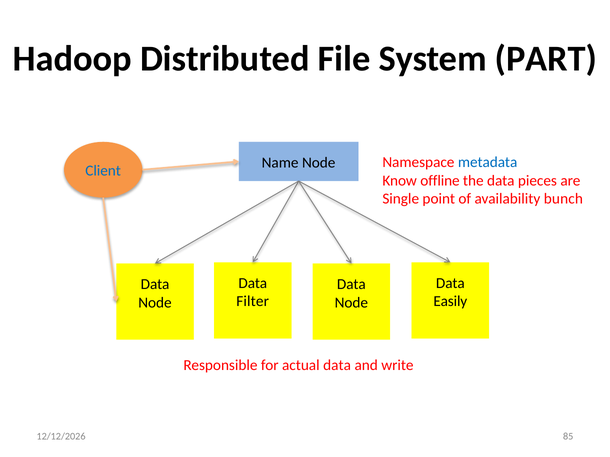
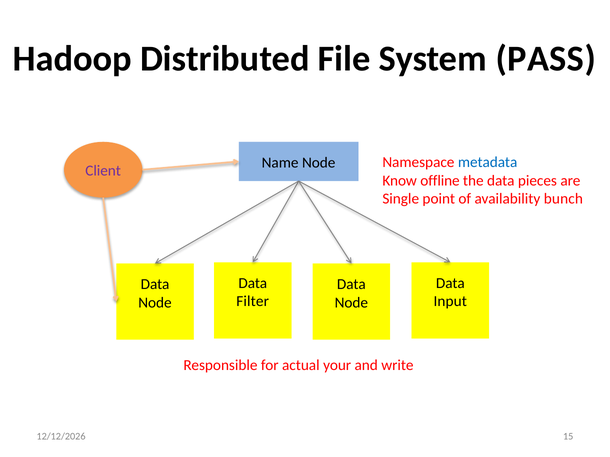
PART: PART -> PASS (546, 59)
Client colour: blue -> purple (103, 171)
Easily: Easily -> Input (450, 302)
actual data: data -> your (337, 366)
85: 85 -> 15 (568, 437)
